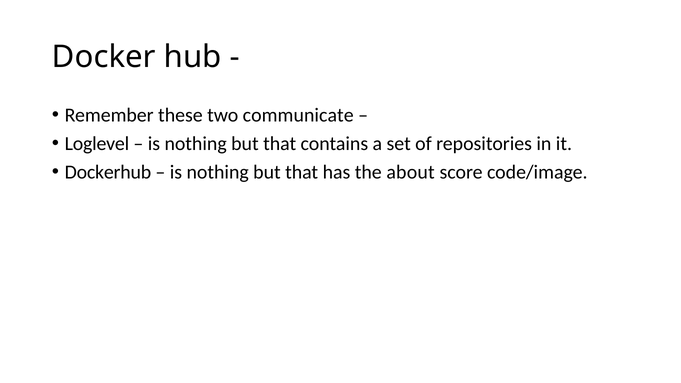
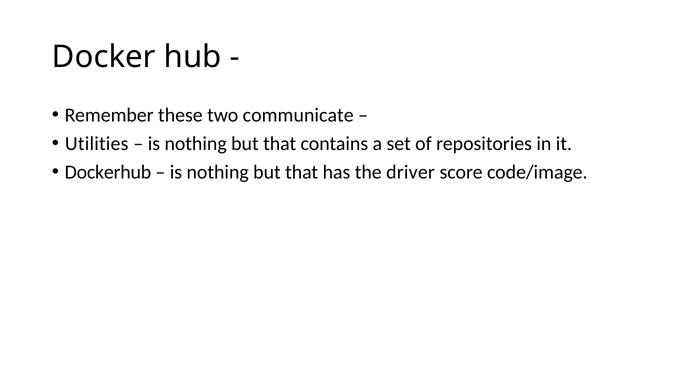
Loglevel: Loglevel -> Utilities (97, 144)
about: about -> driver (411, 172)
